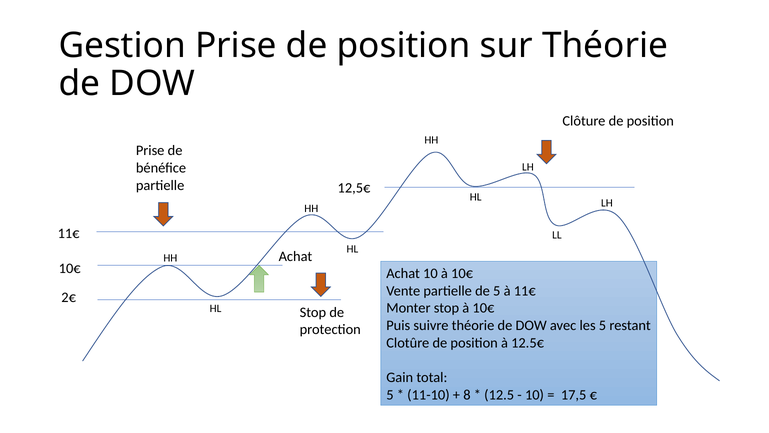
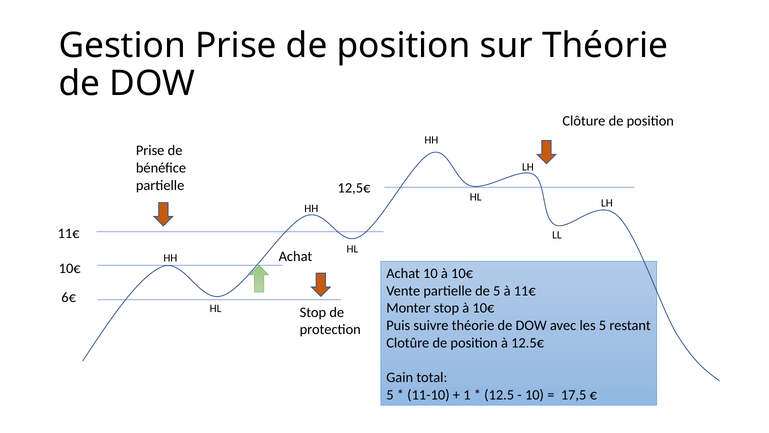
2€: 2€ -> 6€ (69, 297)
8: 8 -> 1 (467, 394)
